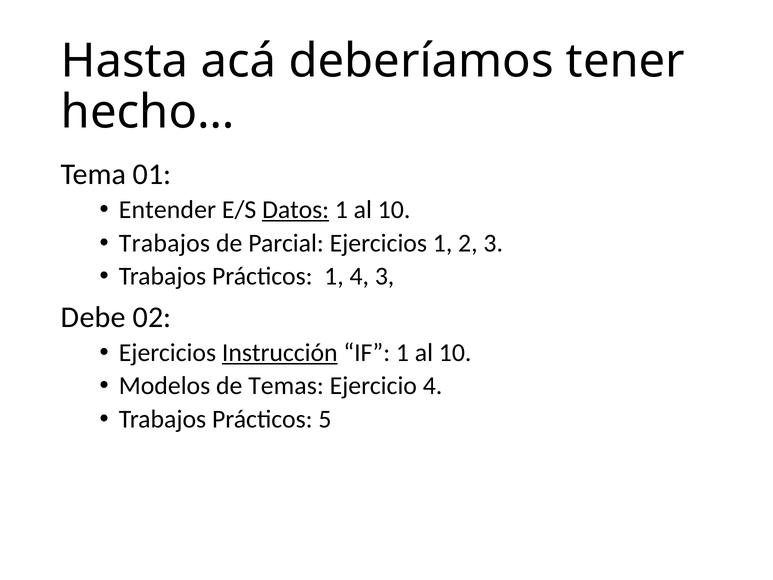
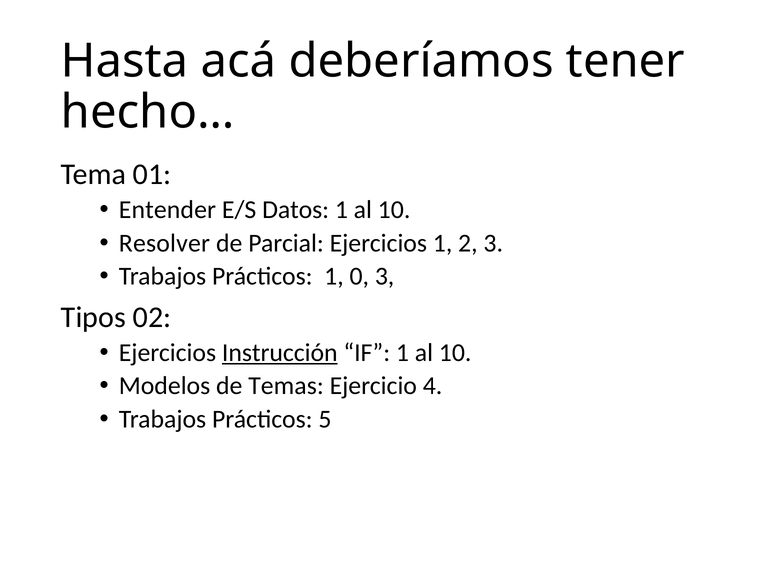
Datos underline: present -> none (296, 210)
Trabajos: Trabajos -> Resolver (164, 243)
1 4: 4 -> 0 (359, 276)
Debe: Debe -> Tipos (93, 317)
